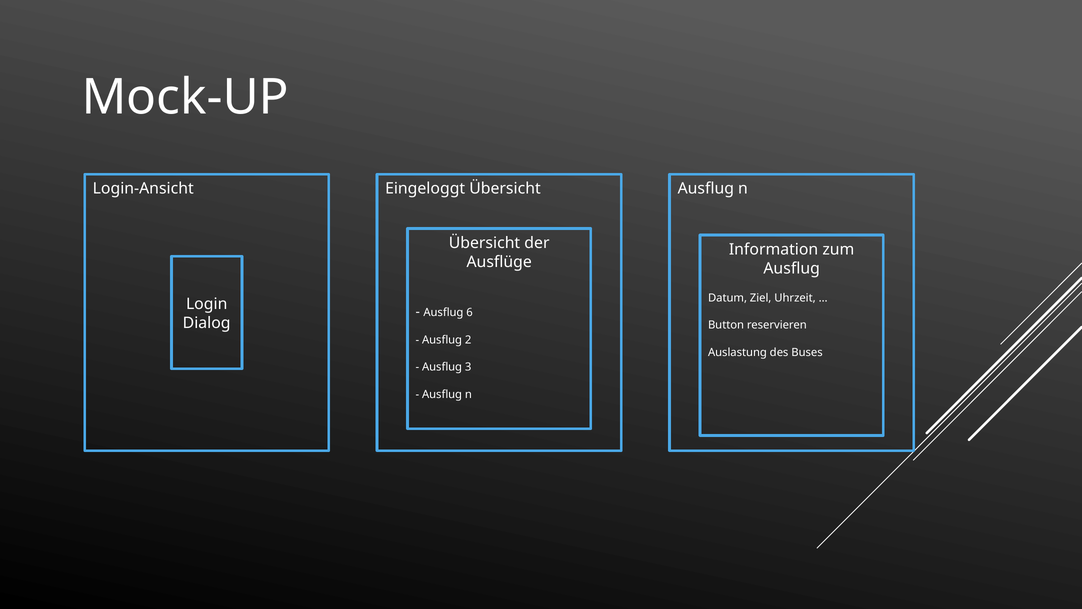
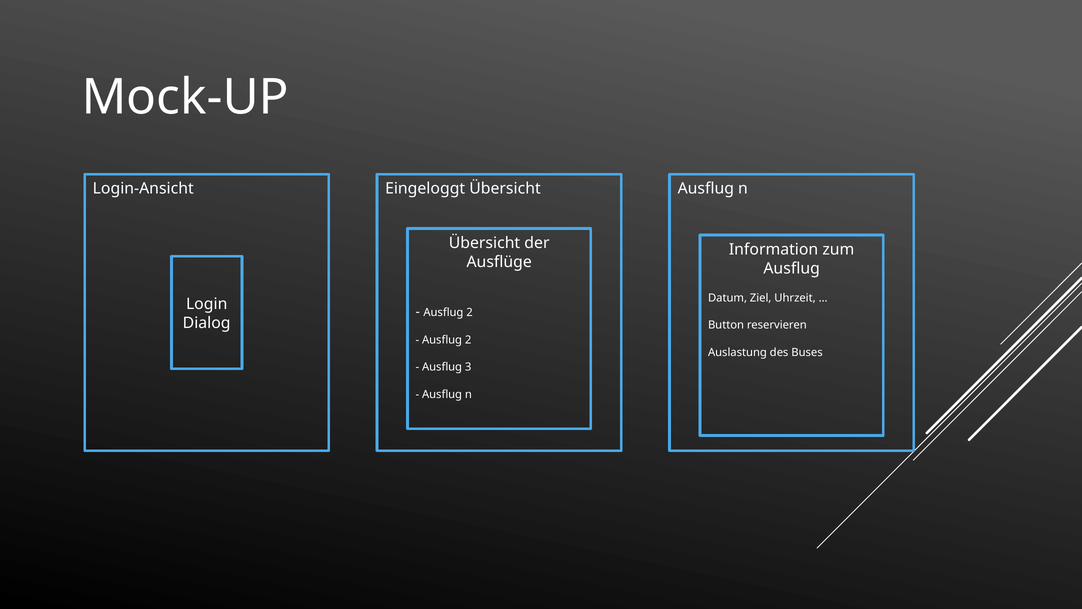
6: 6 -> 2 (470, 312)
